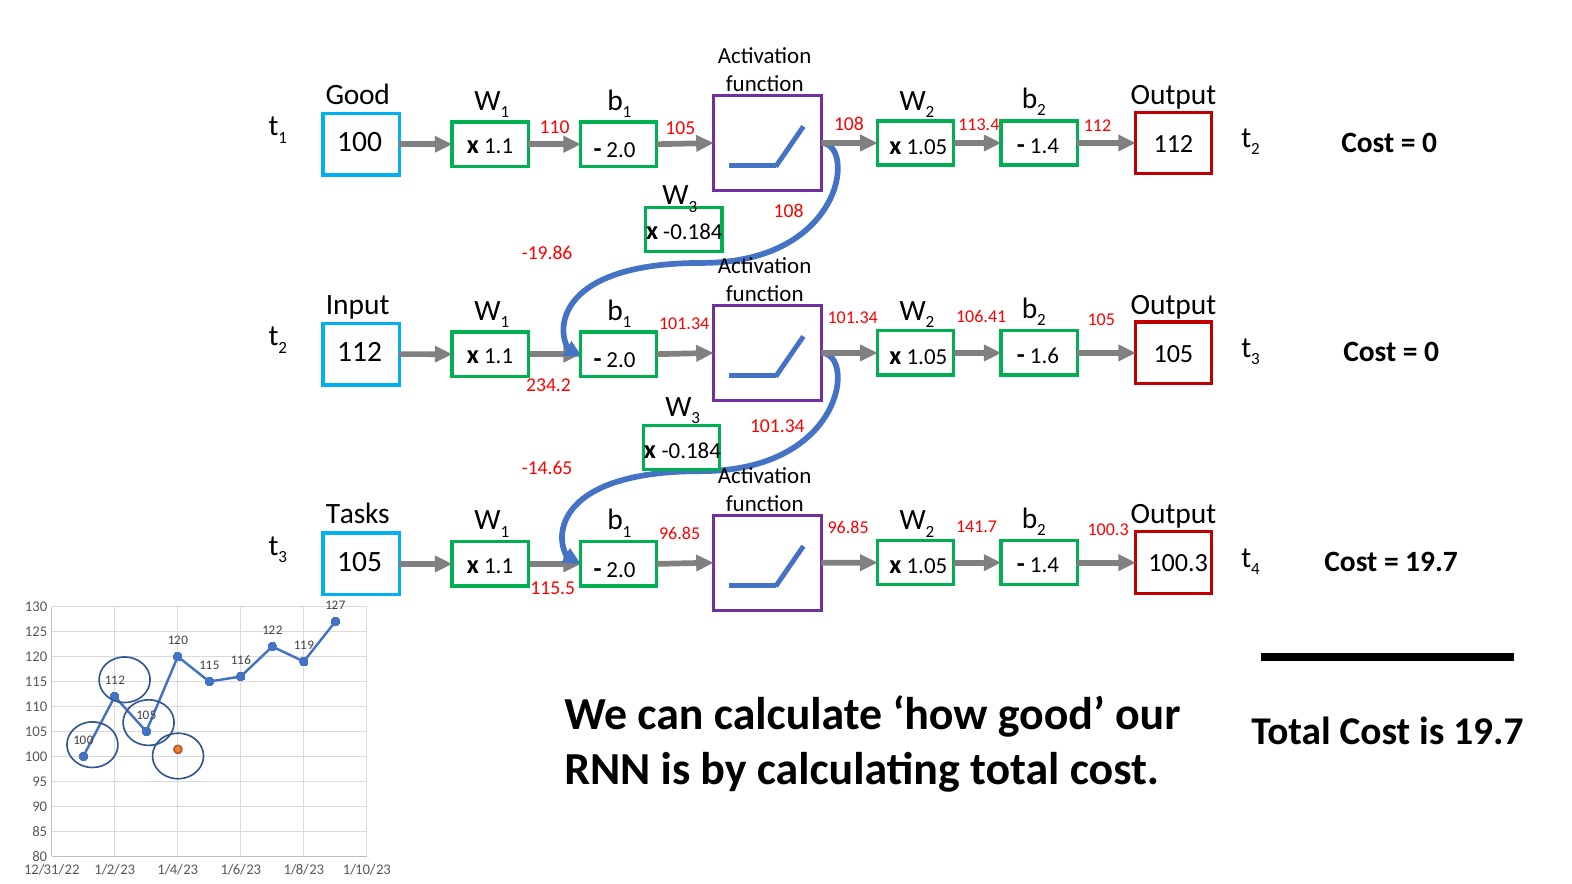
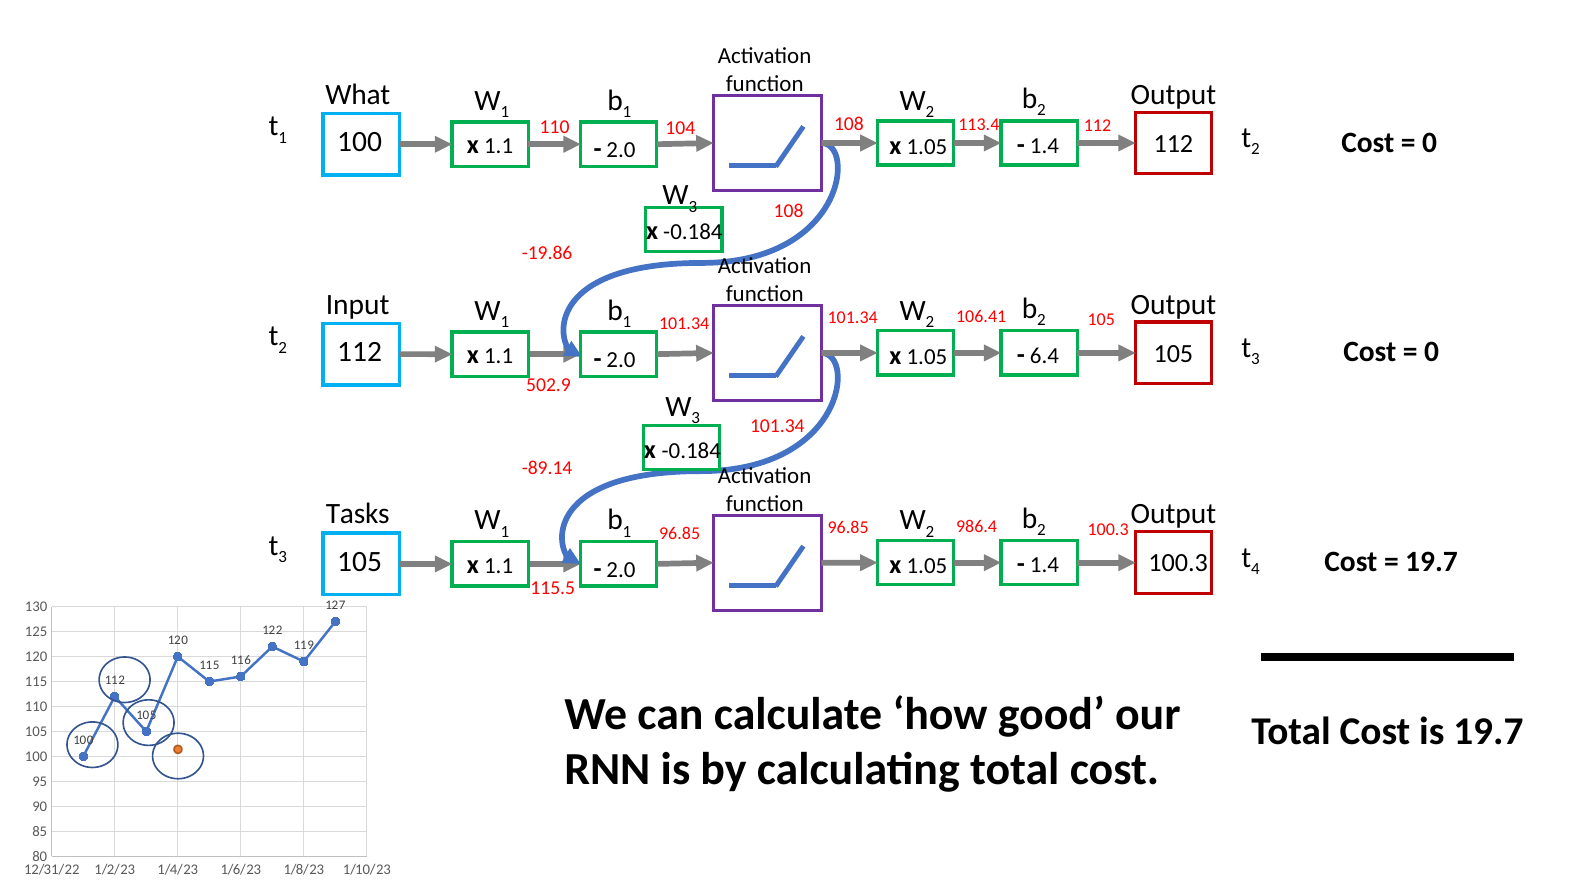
Good: Good -> What (358, 95)
110 105: 105 -> 104 (680, 128)
1.6: 1.6 -> 6.4 (1044, 356)
234.2: 234.2 -> 502.9 (549, 386)
-14.65: -14.65 -> -89.14 (547, 468)
141.7: 141.7 -> 986.4 (977, 527)
